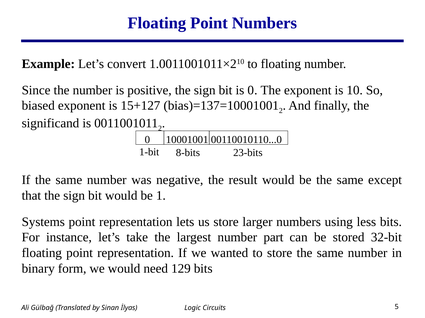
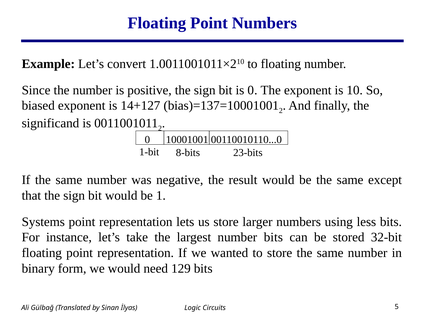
15+127: 15+127 -> 14+127 (140, 106)
number part: part -> bits (273, 238)
